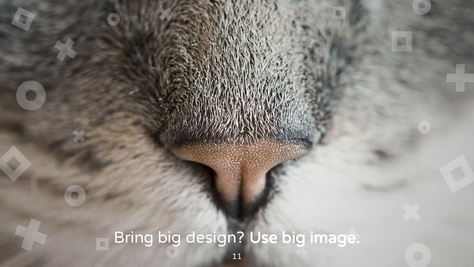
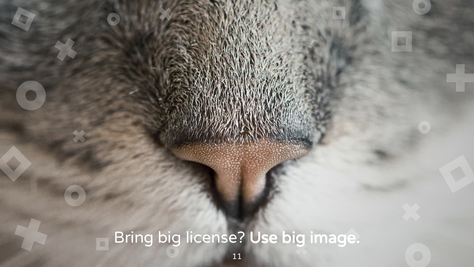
design: design -> license (215, 237)
